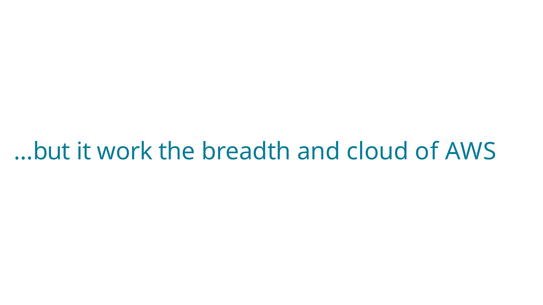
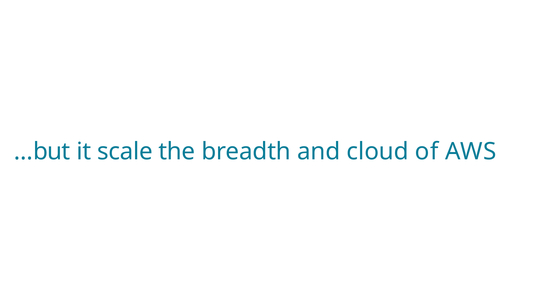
work: work -> scale (125, 152)
